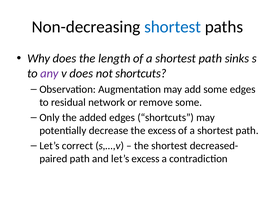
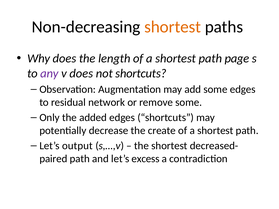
shortest colour: blue -> orange (173, 27)
sinks: sinks -> page (237, 59)
the excess: excess -> create (162, 131)
correct: correct -> output (77, 146)
